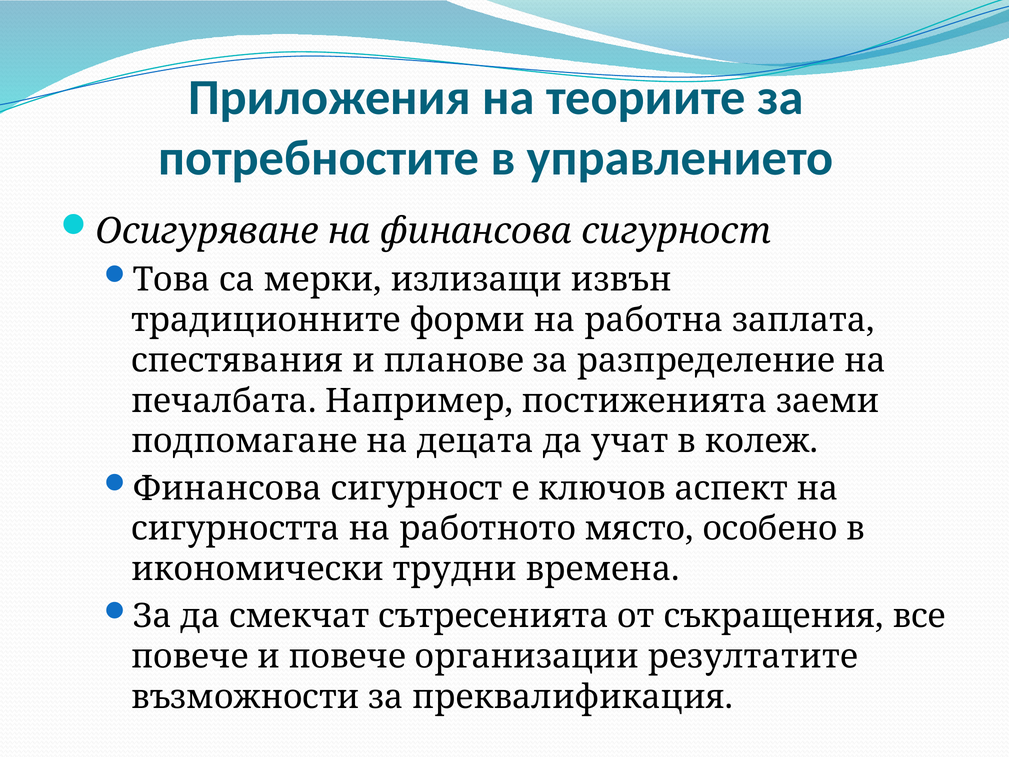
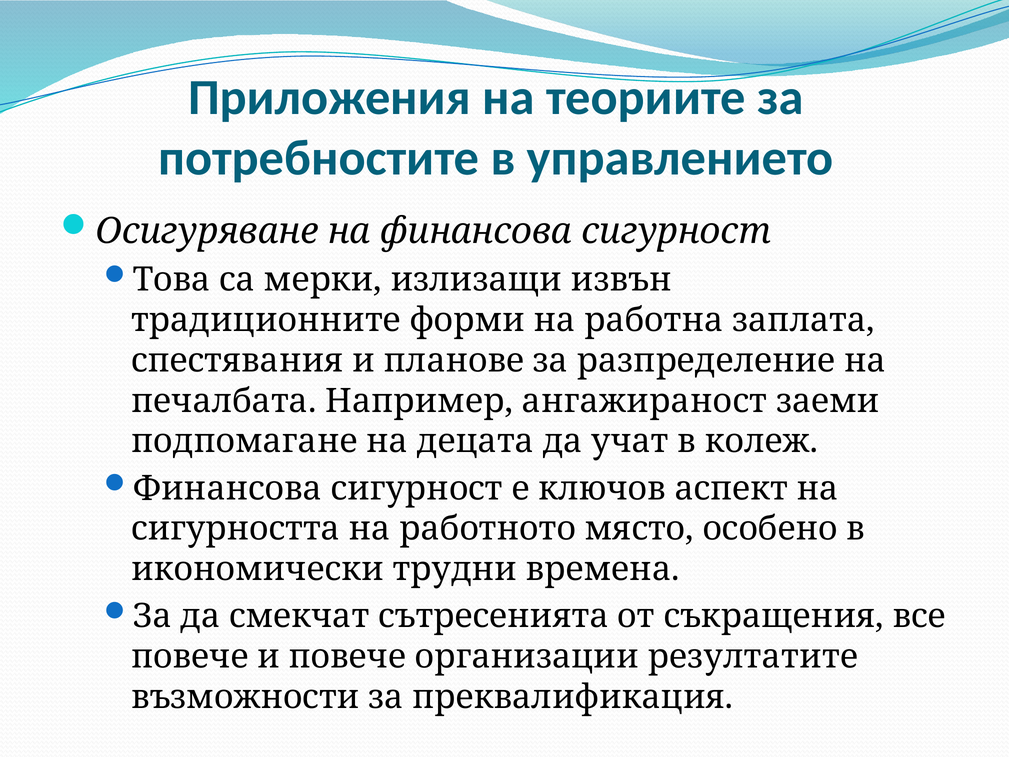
постиженията: постиженията -> ангажираност (644, 401)
